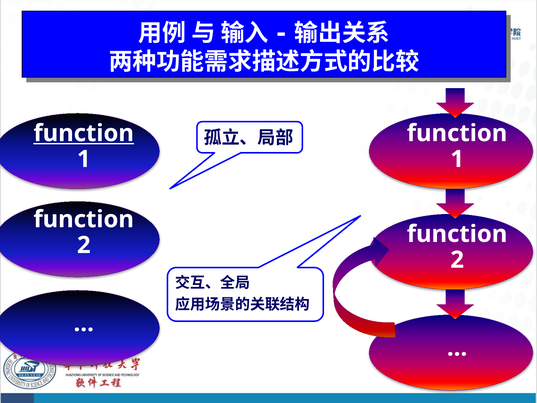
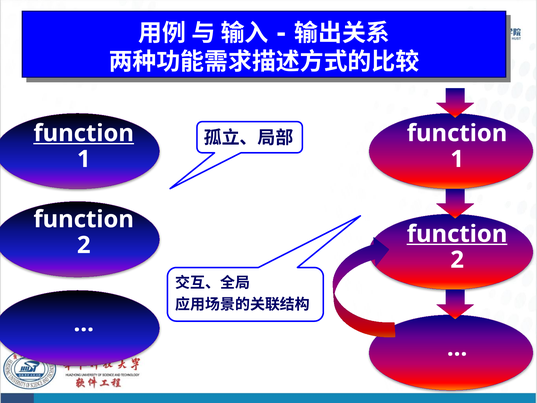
function underline: none -> present (457, 234)
